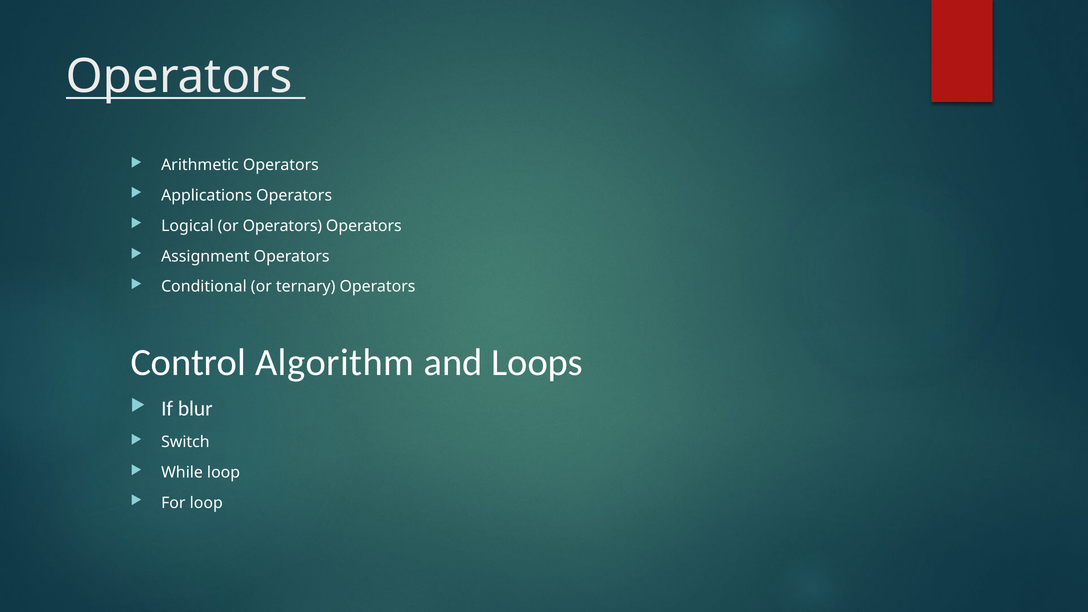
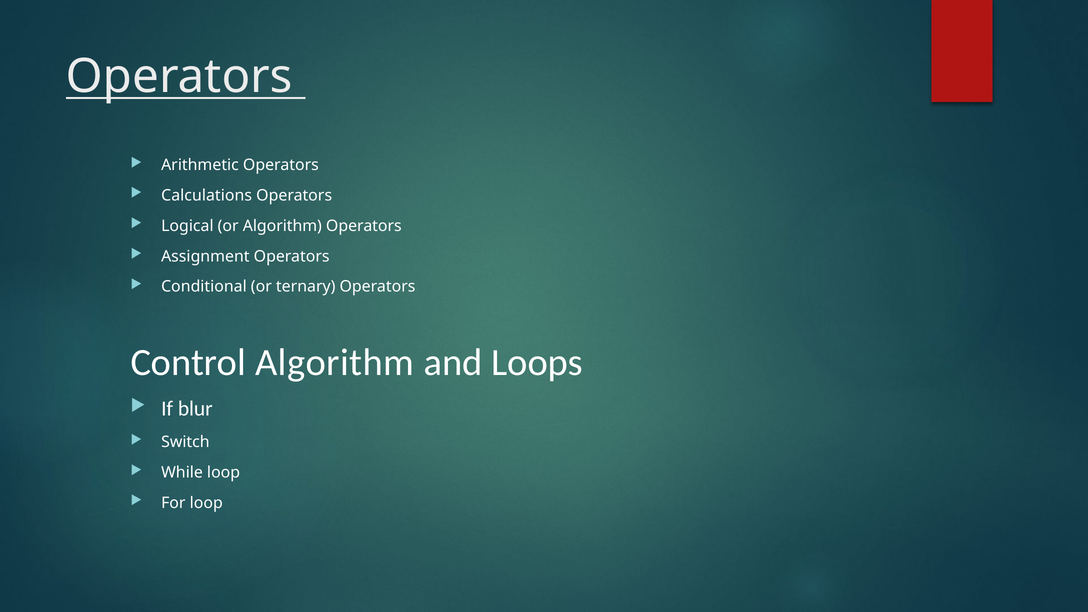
Applications: Applications -> Calculations (207, 195)
or Operators: Operators -> Algorithm (282, 226)
